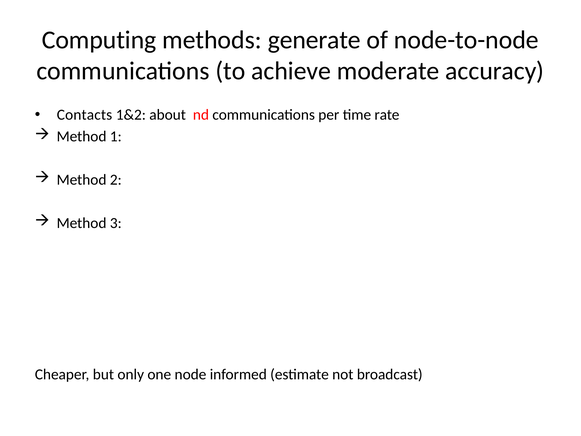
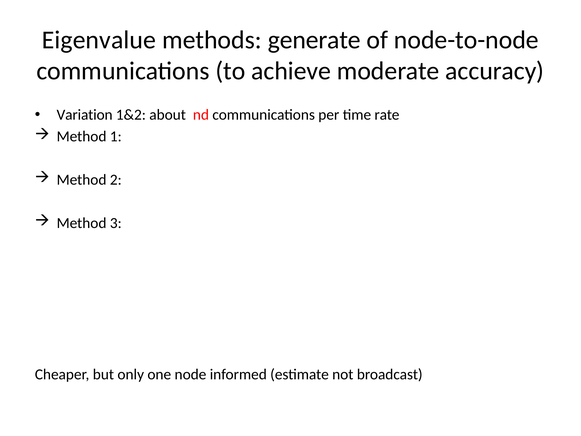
Computing: Computing -> Eigenvalue (99, 40)
Contacts: Contacts -> Variation (85, 115)
